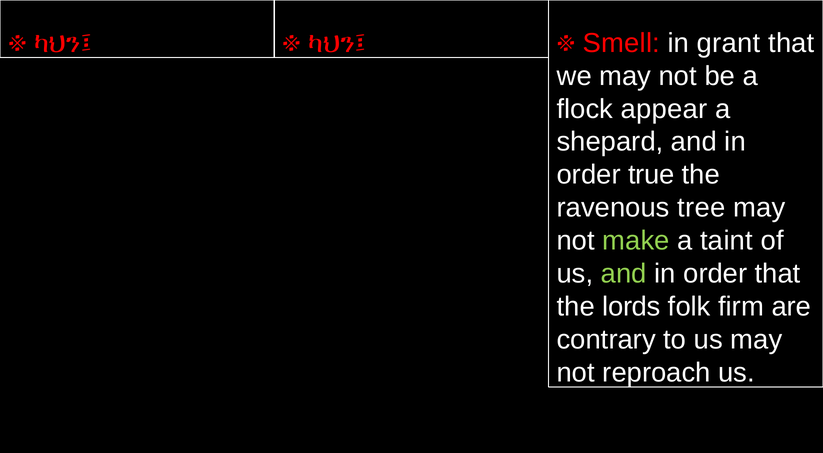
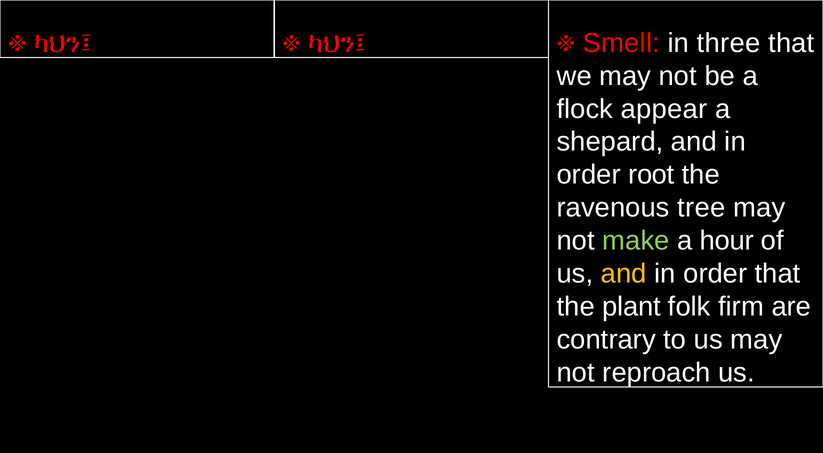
grant: grant -> three (729, 43)
true: true -> root (651, 175)
taint: taint -> hour (727, 241)
and colour: light green -> yellow (624, 273)
lords: lords -> plant (631, 306)
